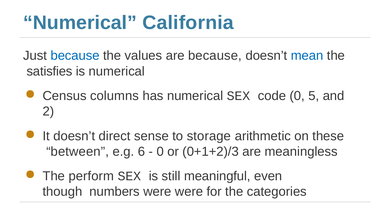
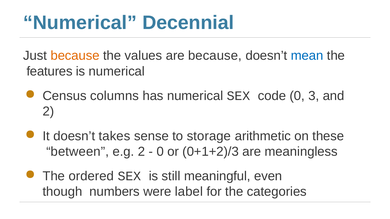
California: California -> Decennial (188, 23)
because colour: blue -> orange (75, 56)
satisfies: satisfies -> features (50, 71)
5: 5 -> 3 (314, 96)
direct: direct -> takes (115, 136)
e.g 6: 6 -> 2 (141, 152)
perform: perform -> ordered (91, 176)
were were: were -> label (189, 192)
